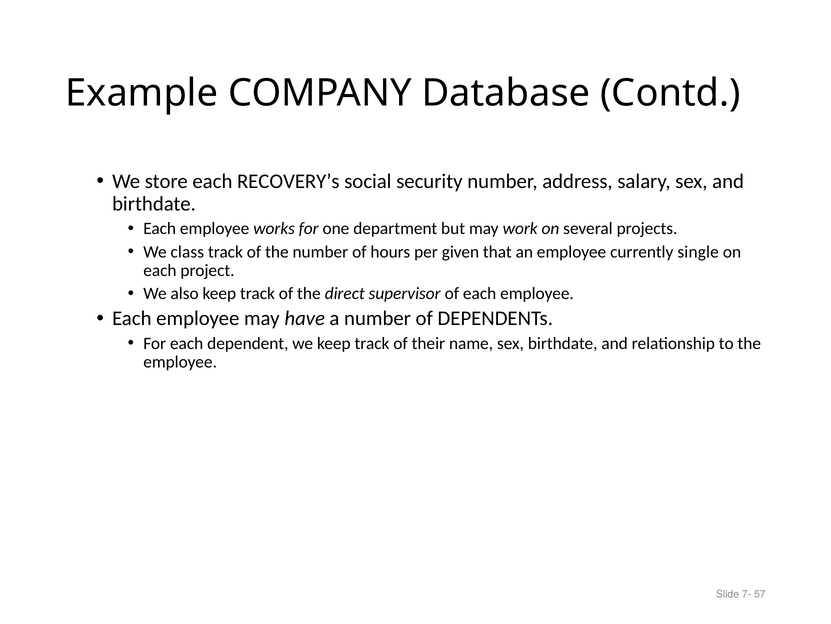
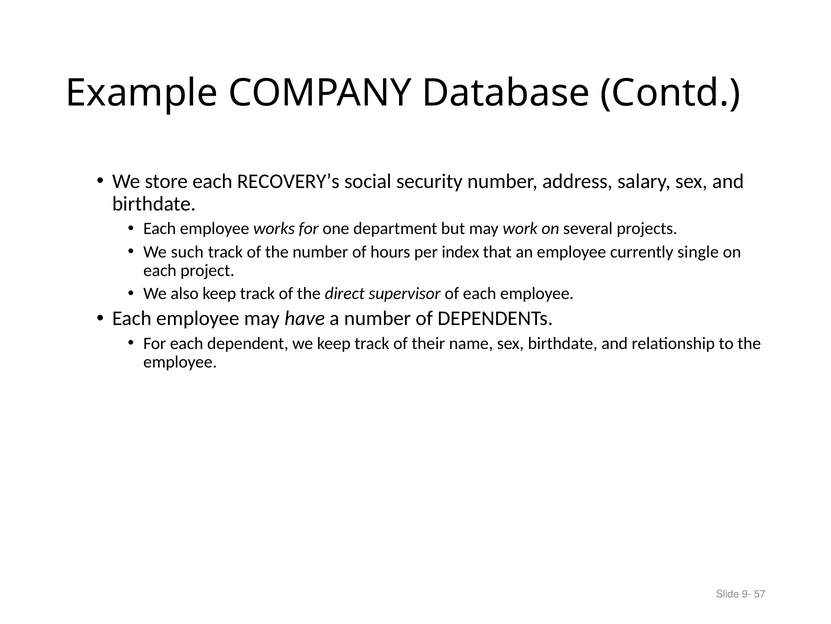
class: class -> such (187, 252)
given: given -> index (461, 252)
7-: 7- -> 9- (747, 594)
